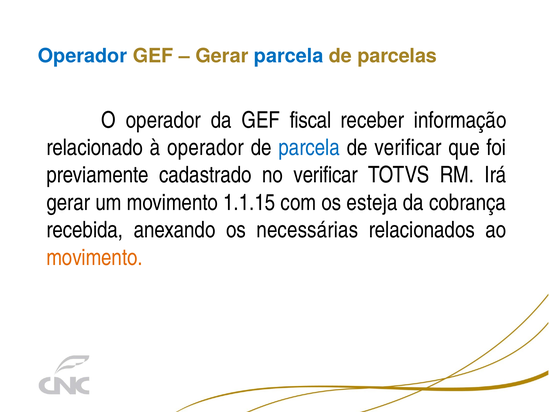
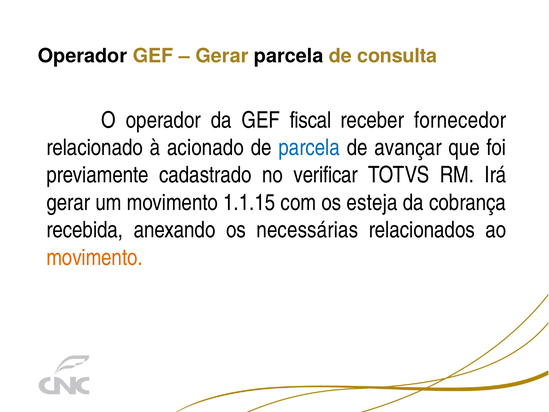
Operador colour: blue -> black (83, 56)
parcela colour: blue -> black (289, 56)
parcelas: parcelas -> consulta (397, 56)
informação: informação -> fornecedor (460, 120)
à operador: operador -> acionado (206, 148)
de verificar: verificar -> avançar (408, 148)
